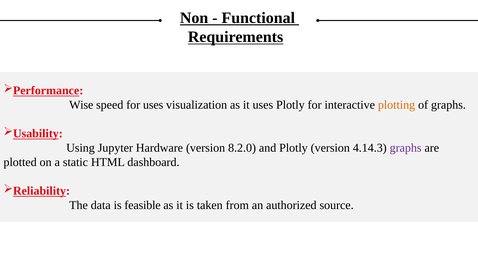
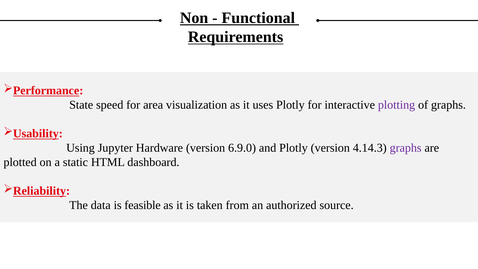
Wise: Wise -> State (81, 105)
for uses: uses -> area (153, 105)
plotting colour: orange -> purple (397, 105)
8.2.0: 8.2.0 -> 6.9.0 (242, 148)
